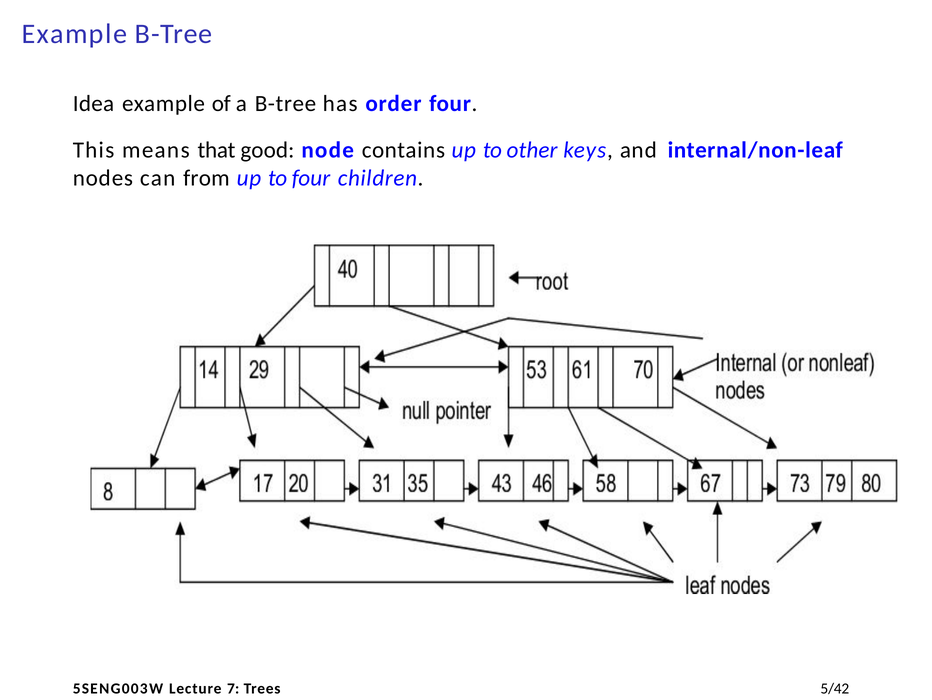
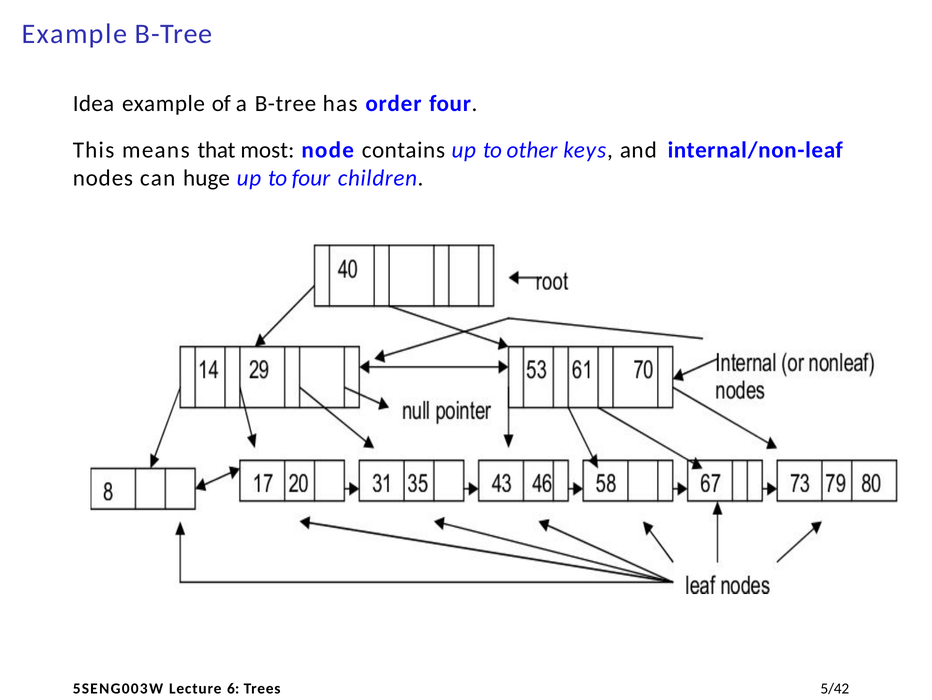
good: good -> most (267, 150)
from: from -> huge (207, 178)
7: 7 -> 6 (233, 688)
